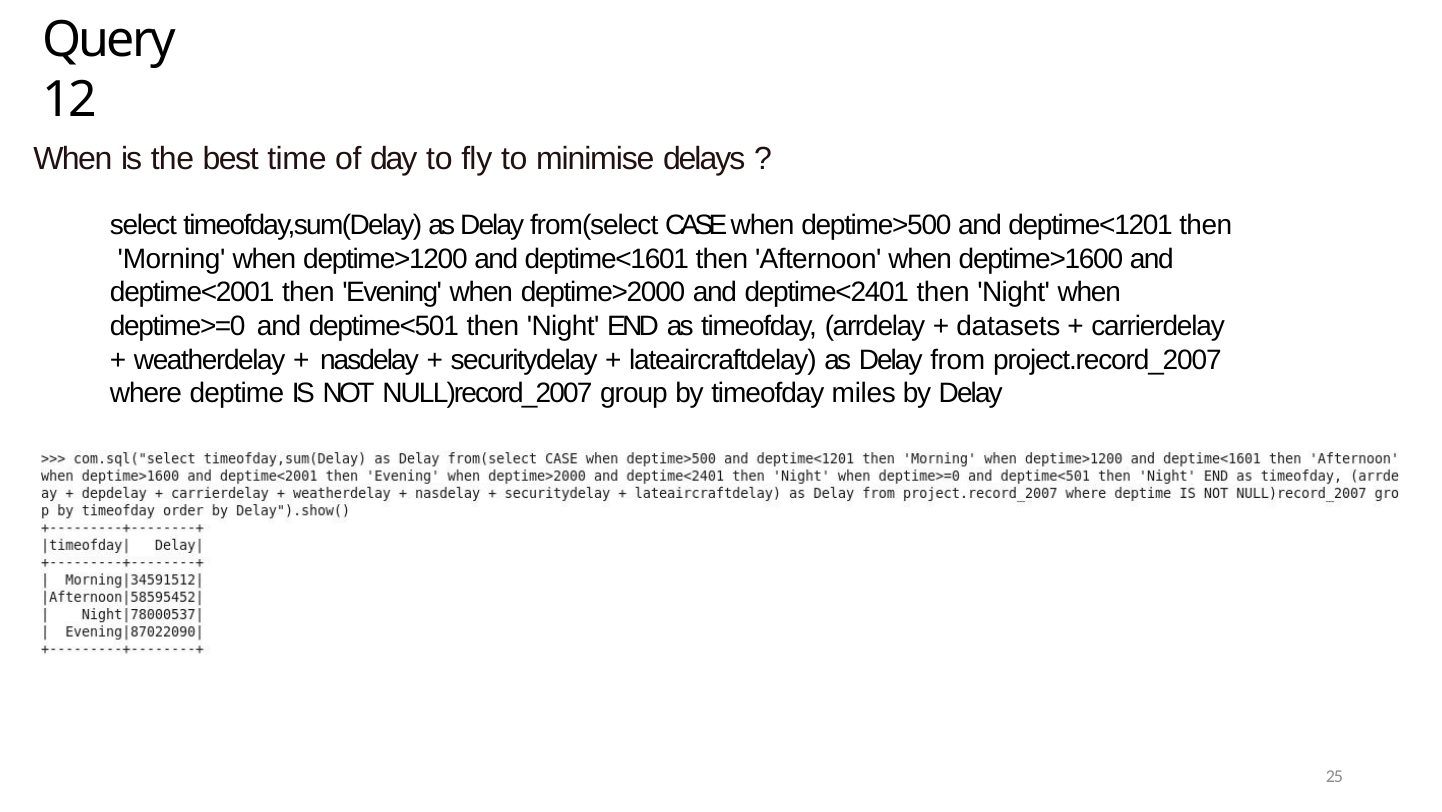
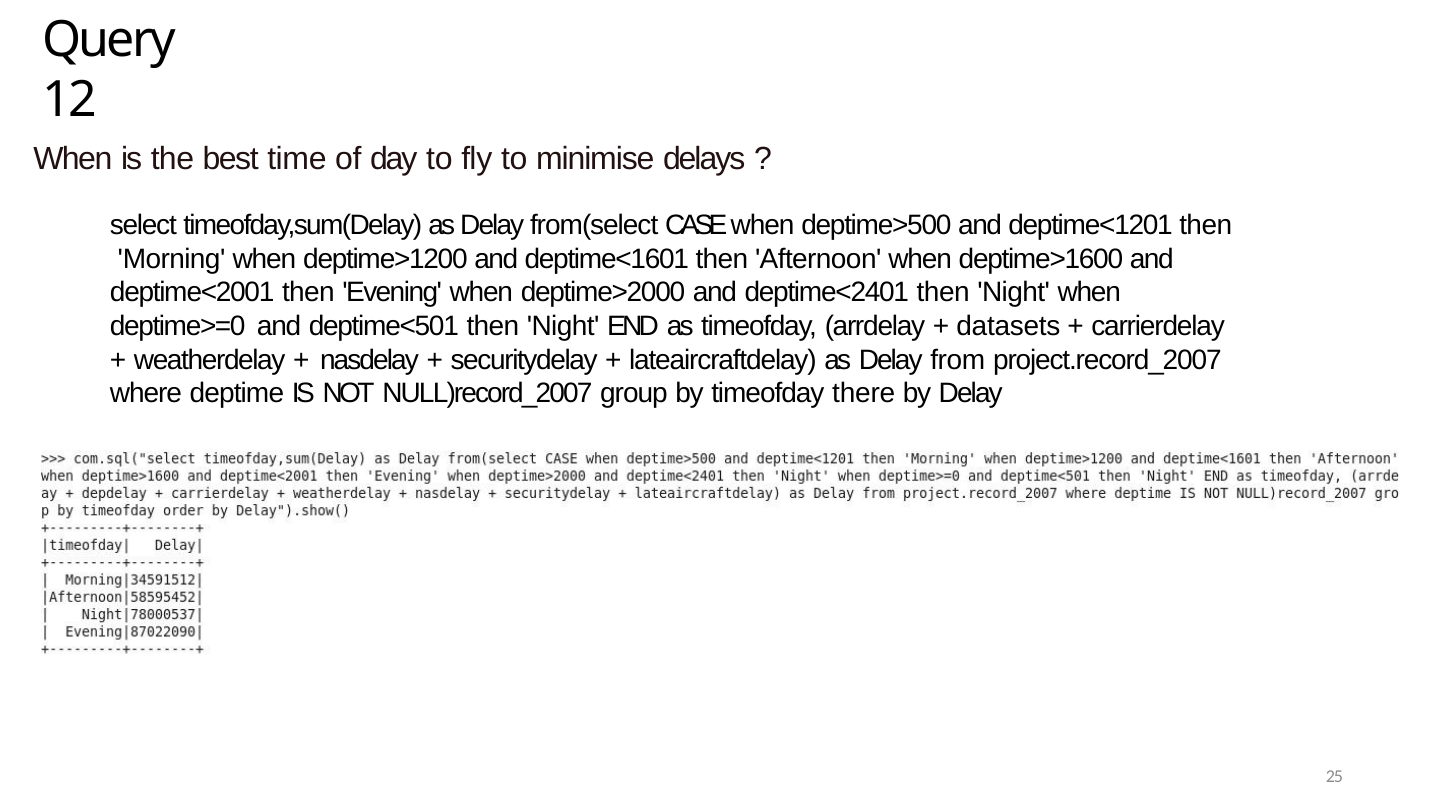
miles: miles -> there (864, 394)
